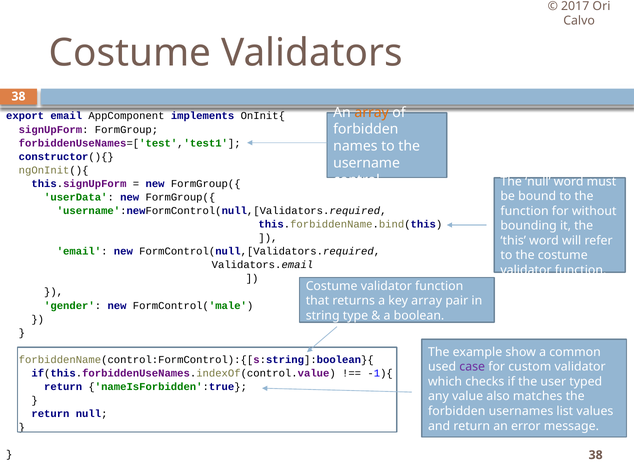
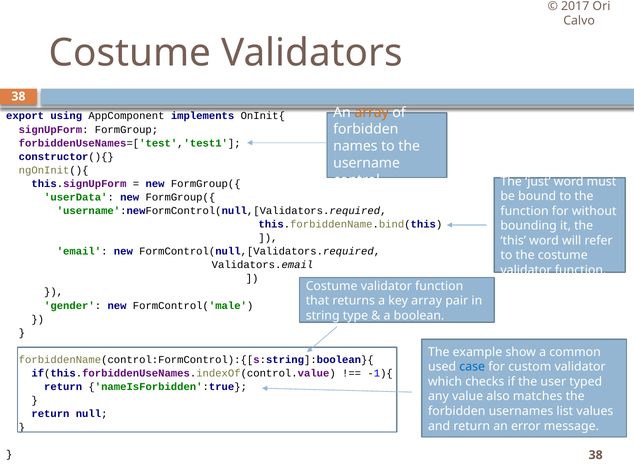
export email: email -> using (66, 116)
The null: null -> just (538, 182)
case colour: purple -> blue (472, 367)
